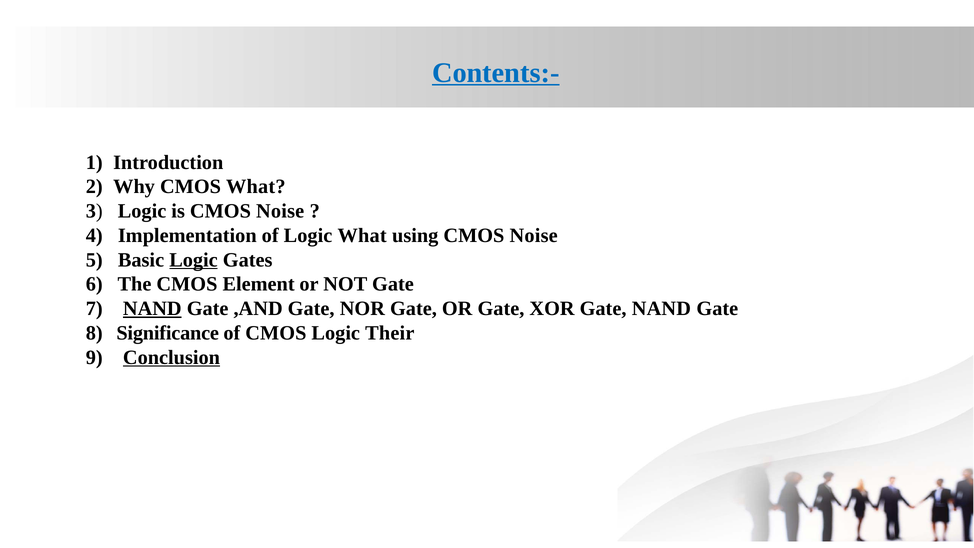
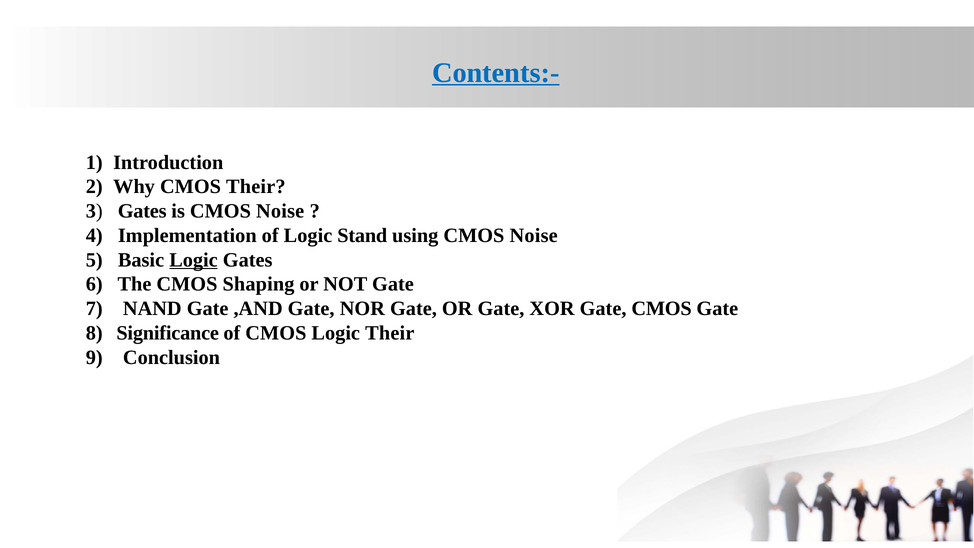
CMOS What: What -> Their (256, 187)
3 Logic: Logic -> Gates (142, 211)
Logic What: What -> Stand (362, 235)
Element: Element -> Shaping (259, 284)
NAND underline: present -> none (152, 309)
Gate NAND: NAND -> CMOS (662, 309)
Conclusion underline: present -> none (172, 357)
